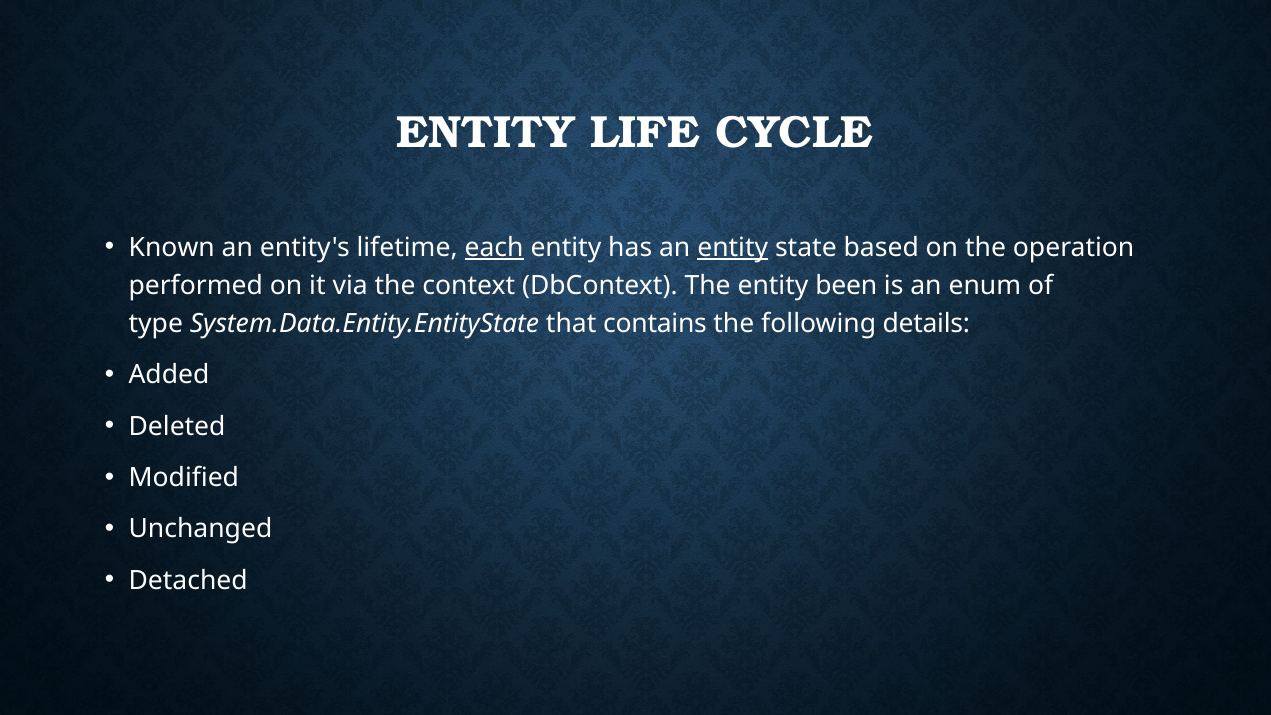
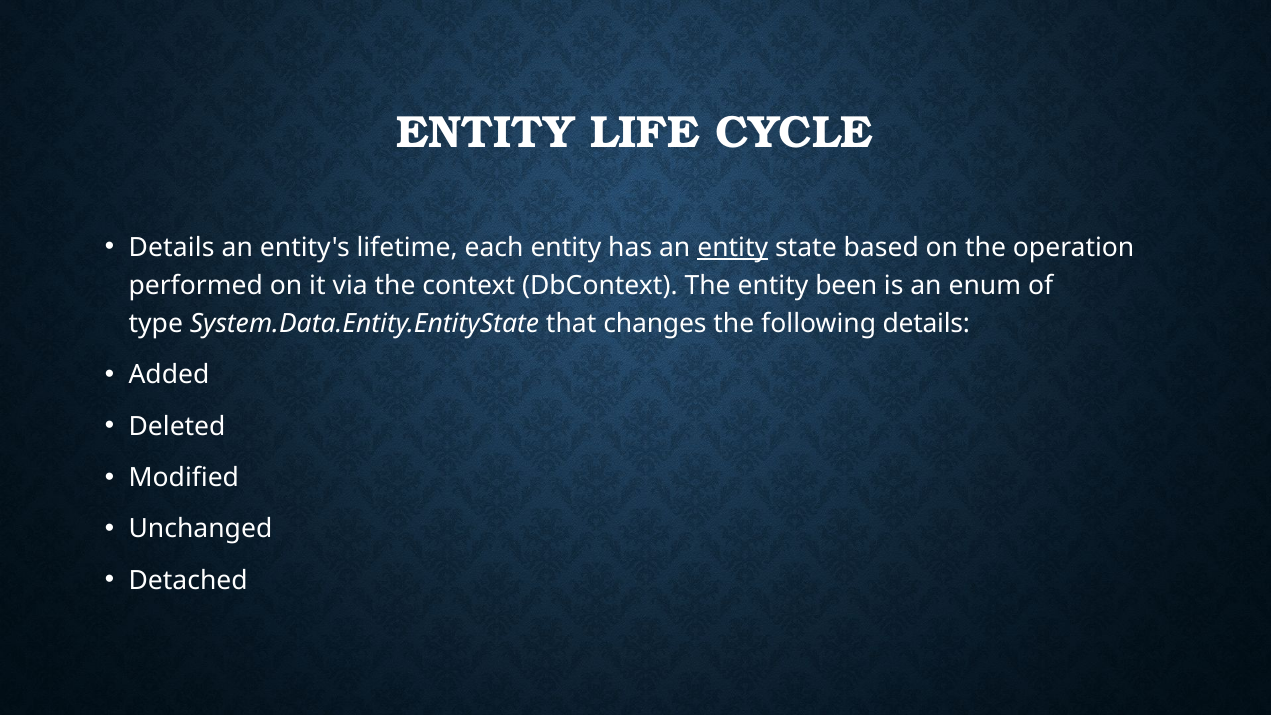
Known: Known -> Details (172, 247)
each underline: present -> none (494, 247)
contains: contains -> changes (655, 324)
